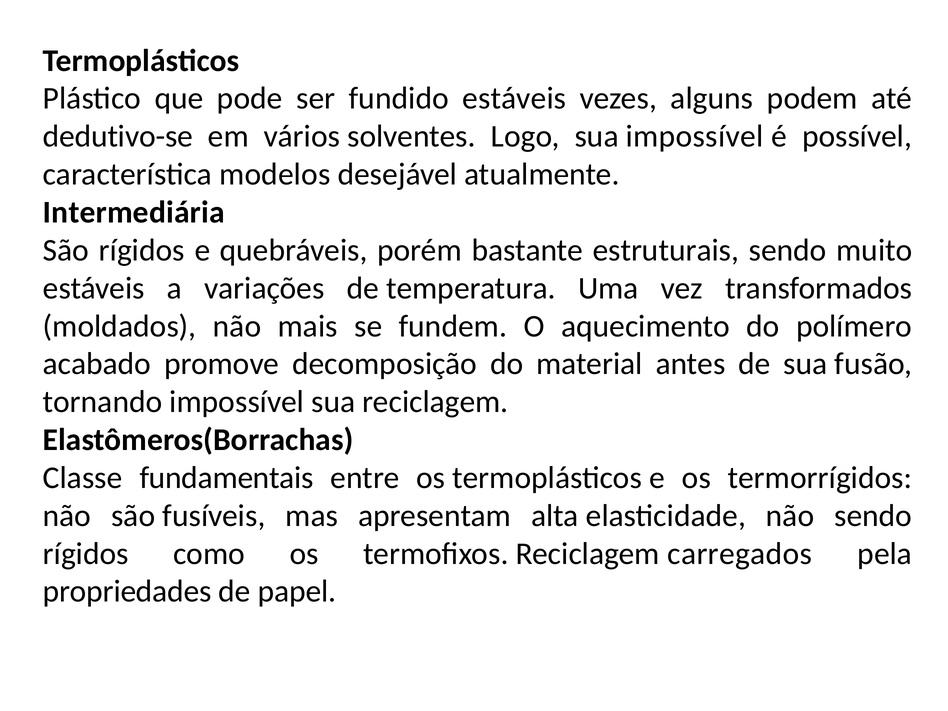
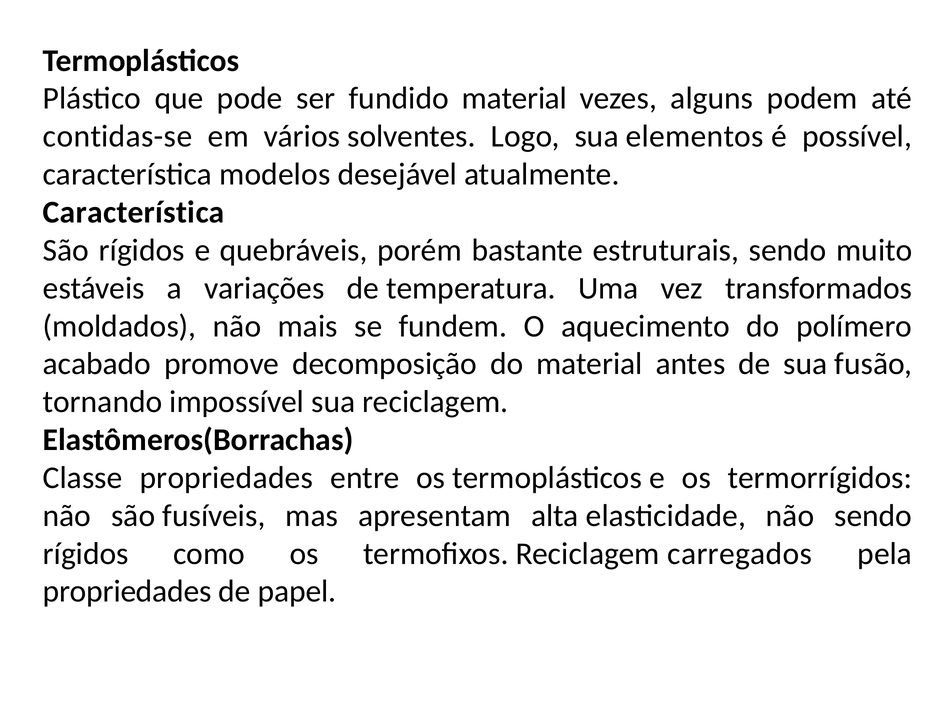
fundido estáveis: estáveis -> material (514, 99)
dedutivo-se: dedutivo-se -> contidas-se (118, 136)
sua impossível: impossível -> elementos (695, 136)
Intermediária: Intermediária -> Característica (134, 212)
Classe fundamentais: fundamentais -> propriedades (226, 478)
